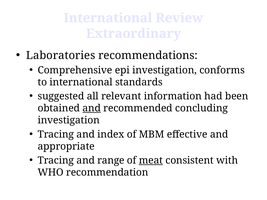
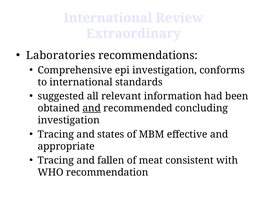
index: index -> states (111, 134)
range: range -> fallen (111, 161)
meat underline: present -> none (151, 161)
